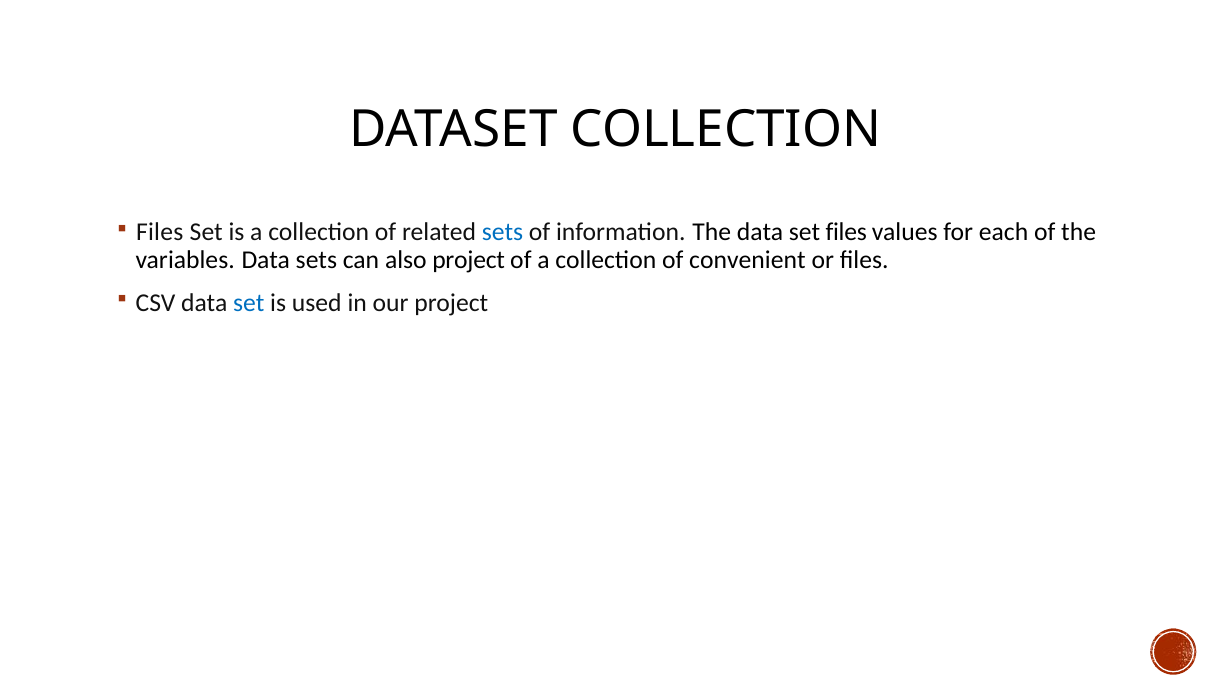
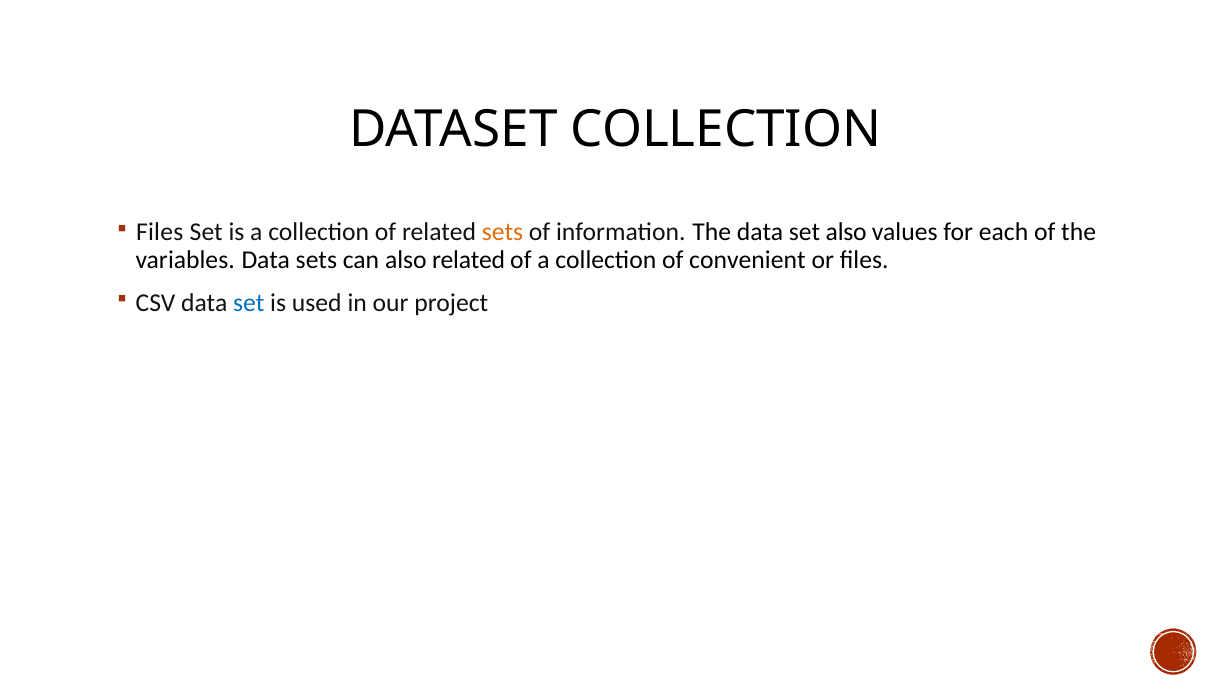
sets colour: blue -> orange (502, 232)
set files: files -> also (846, 232)
also project: project -> related (469, 260)
